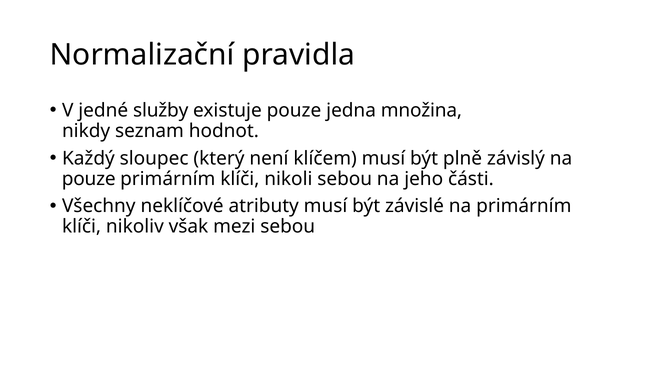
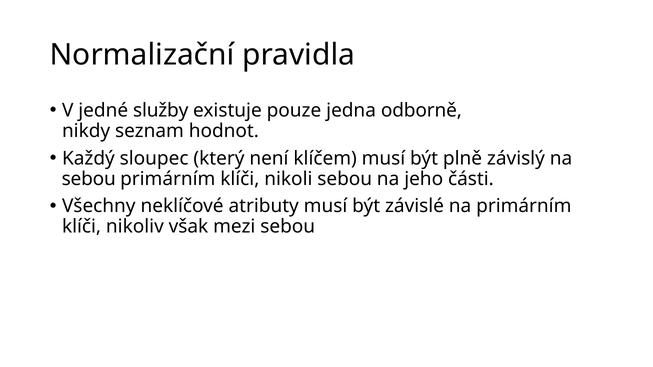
množina: množina -> odborně (421, 110)
pouze: pouze -> sebou (89, 179)
